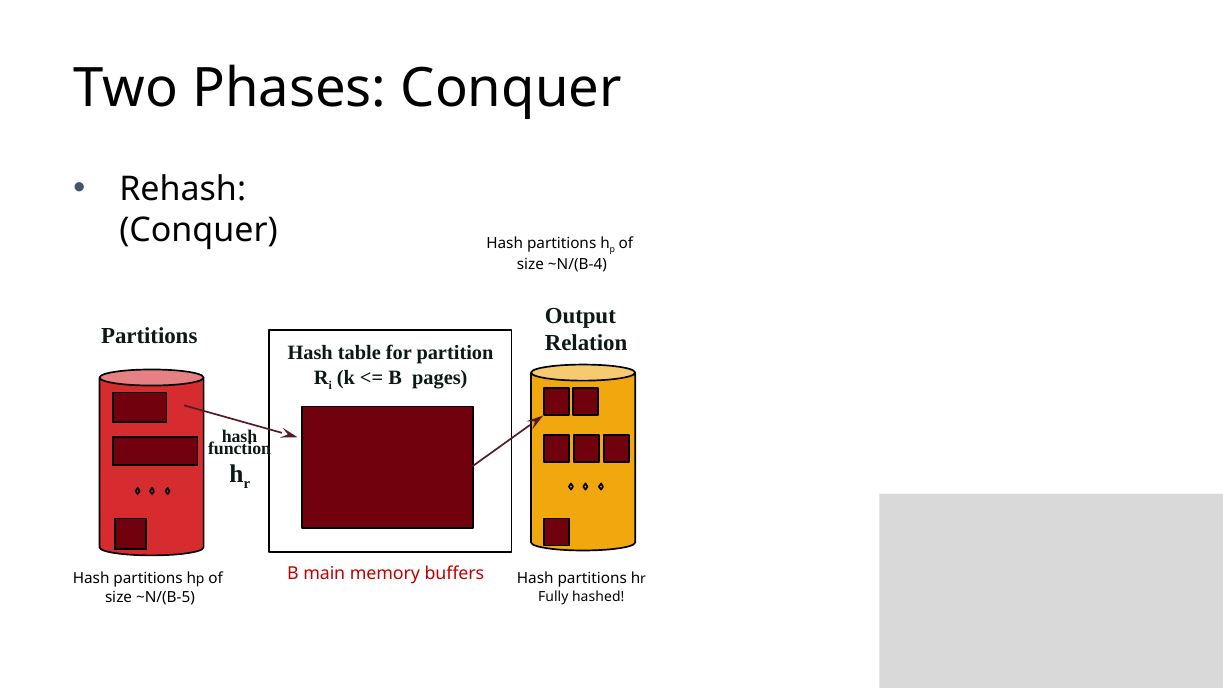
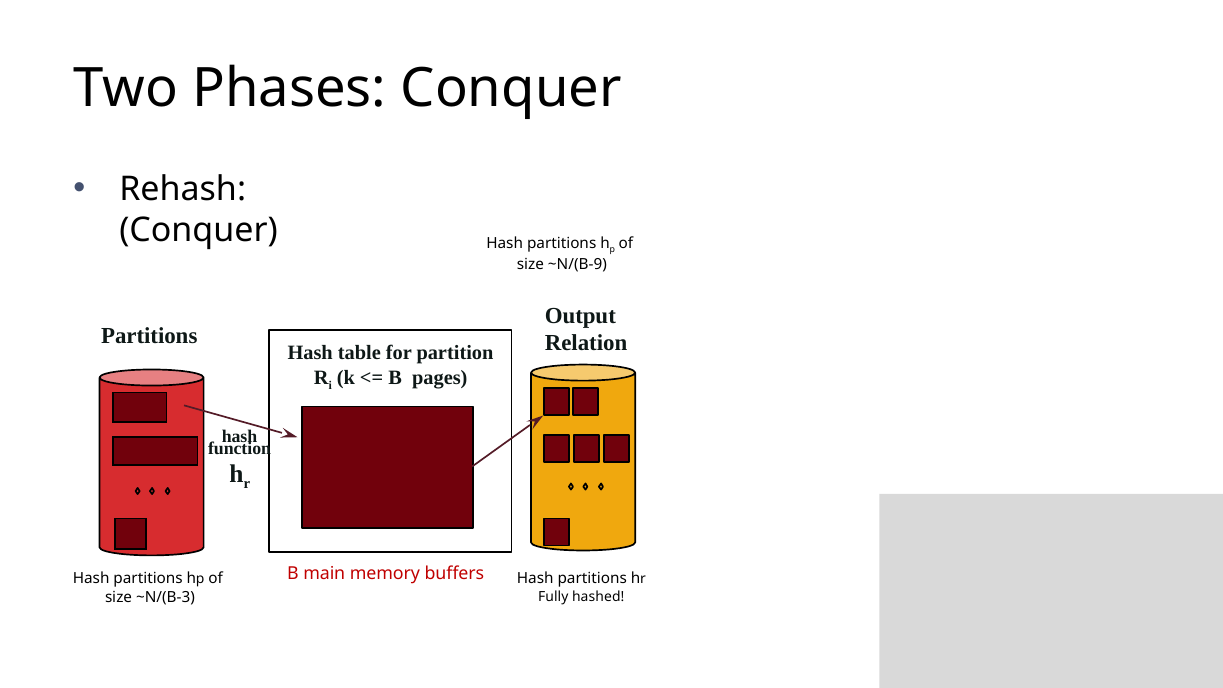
~N/(B-4: ~N/(B-4 -> ~N/(B-9 (577, 265)
~N/(B-5: ~N/(B-5 -> ~N/(B-3 (165, 597)
